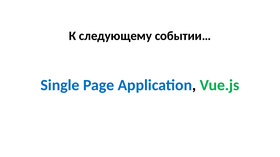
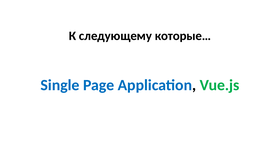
событии…: событии… -> которые… (183, 36)
